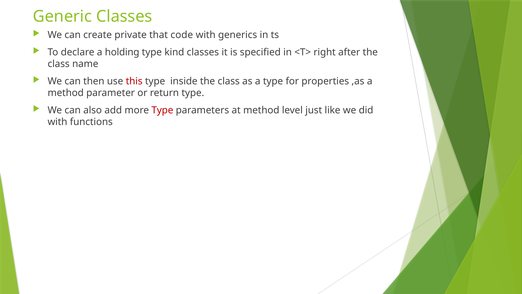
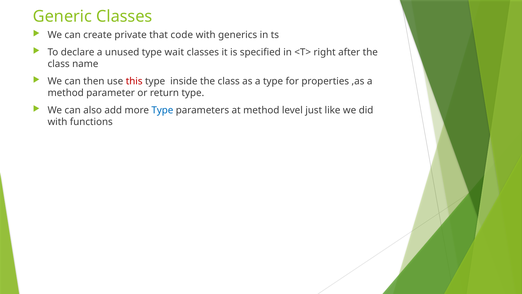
holding: holding -> unused (122, 52)
kind: kind -> wait (174, 52)
Type colour: red -> blue (162, 110)
